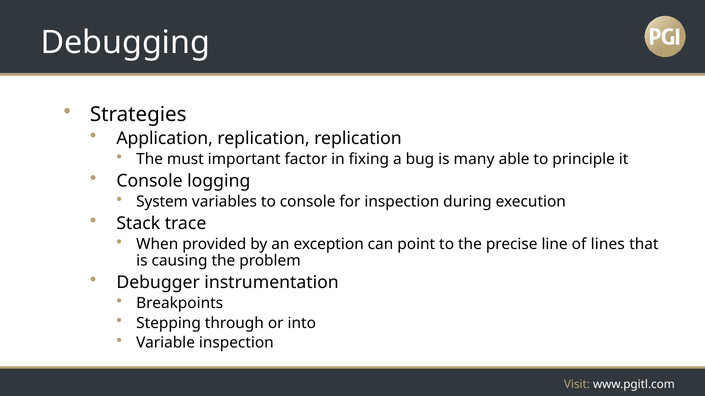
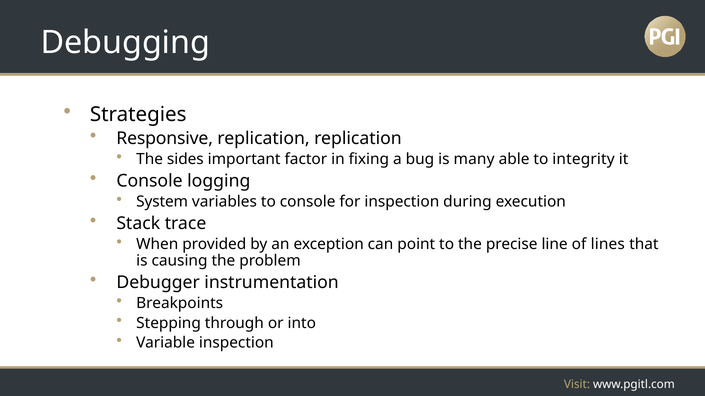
Application: Application -> Responsive (165, 139)
must: must -> sides (185, 159)
principle: principle -> integrity (584, 159)
